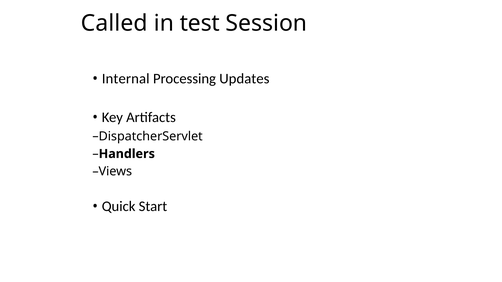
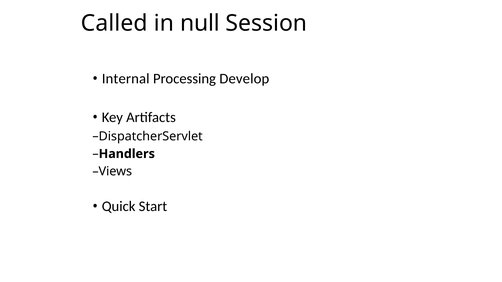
test: test -> null (200, 23)
Updates: Updates -> Develop (244, 79)
